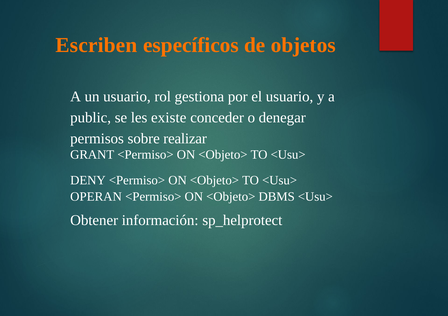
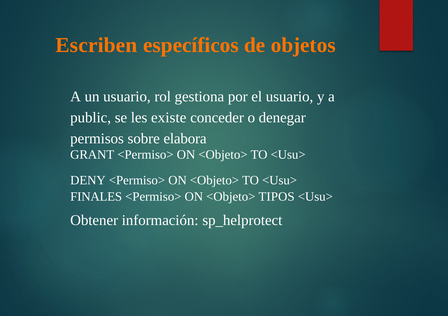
realizar: realizar -> elabora (185, 139)
OPERAN: OPERAN -> FINALES (96, 197)
DBMS: DBMS -> TIPOS (277, 197)
